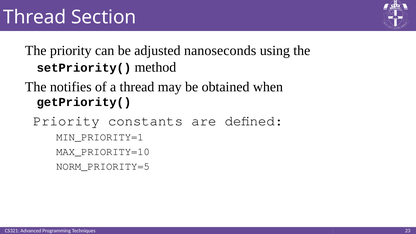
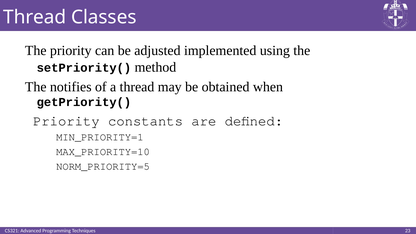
Section: Section -> Classes (104, 17)
nanoseconds: nanoseconds -> implemented (220, 51)
